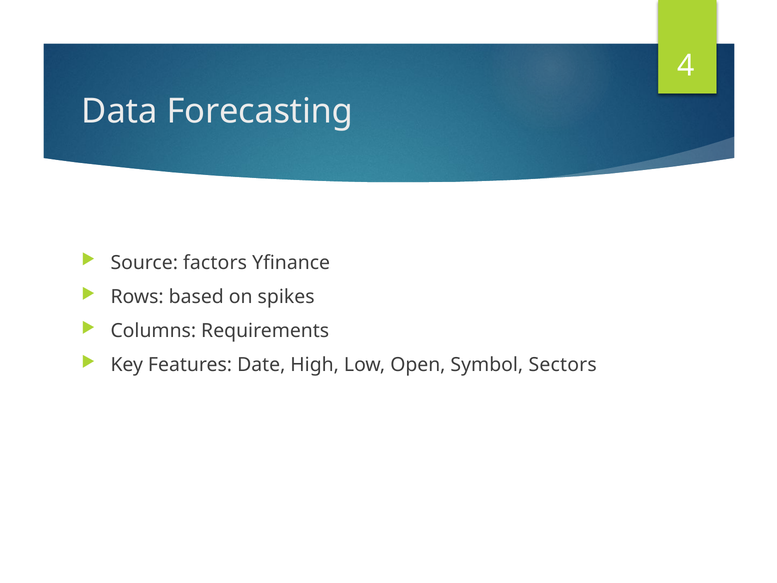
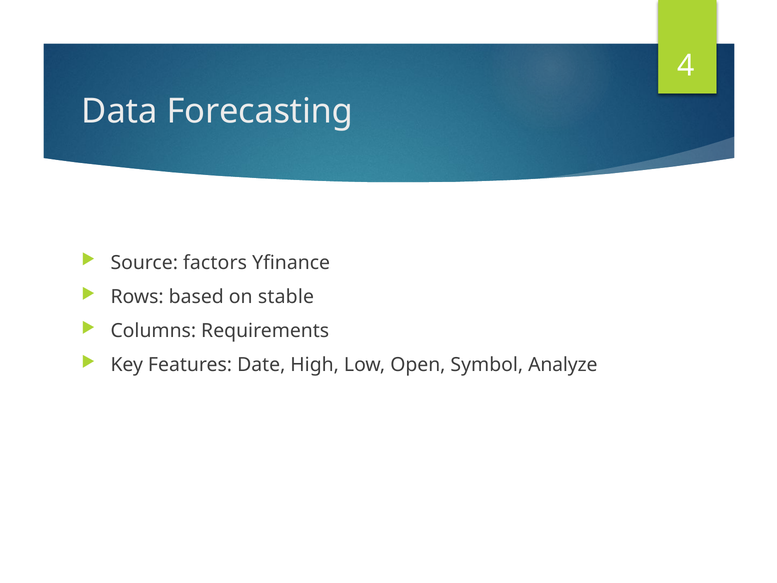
spikes: spikes -> stable (286, 297)
Sectors: Sectors -> Analyze (563, 365)
